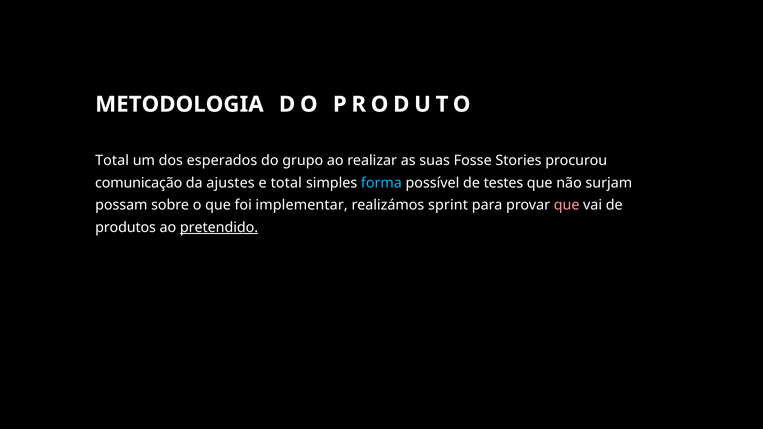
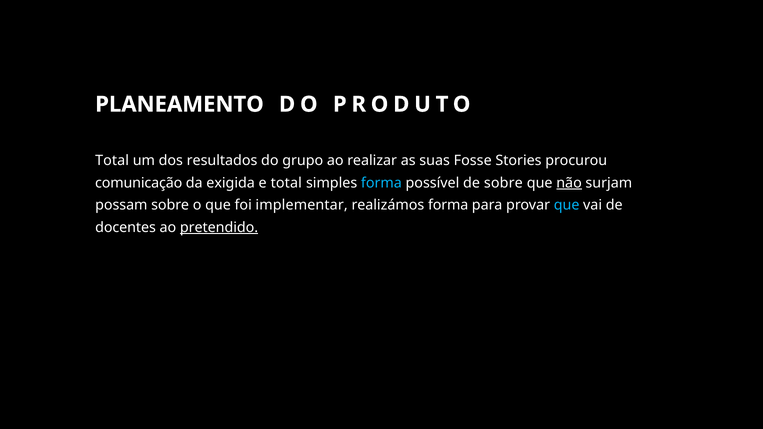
METODOLOGIA: METODOLOGIA -> PLANEAMENTO (179, 104)
esperados: esperados -> resultados (222, 161)
ajustes: ajustes -> exigida (231, 183)
de testes: testes -> sobre (503, 183)
não underline: none -> present (569, 183)
realizámos sprint: sprint -> forma (448, 205)
que colour: pink -> light blue (567, 205)
produtos: produtos -> docentes (126, 228)
